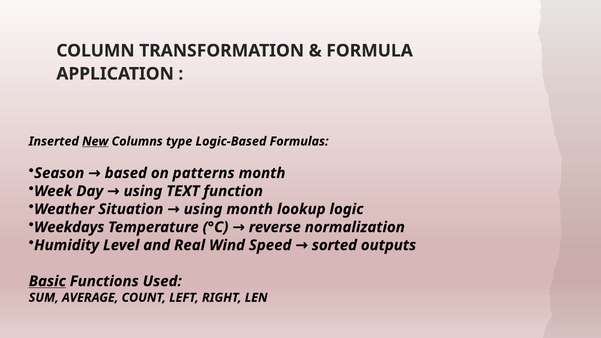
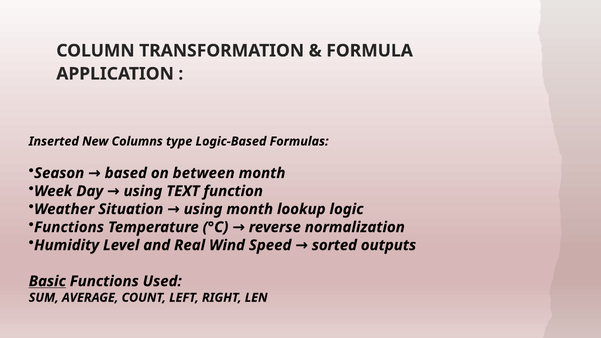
New underline: present -> none (95, 141)
patterns: patterns -> between (204, 173)
Weekdays: Weekdays -> Functions (69, 227)
